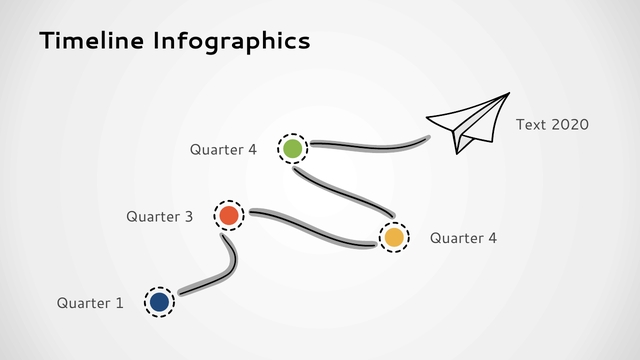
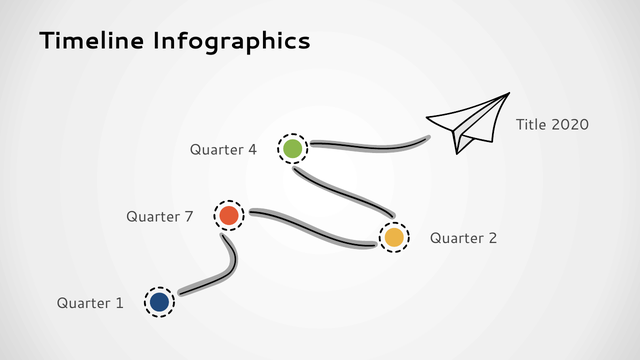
Text: Text -> Title (531, 125)
3: 3 -> 7 (189, 217)
4: 4 -> 2 (493, 238)
